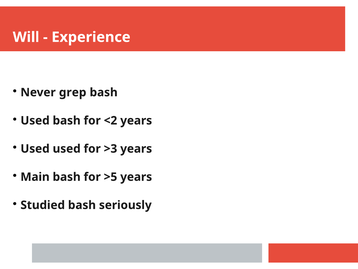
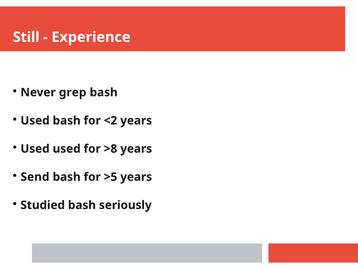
Will: Will -> Still (26, 37)
>3: >3 -> >8 (110, 148)
Main: Main -> Send (35, 177)
